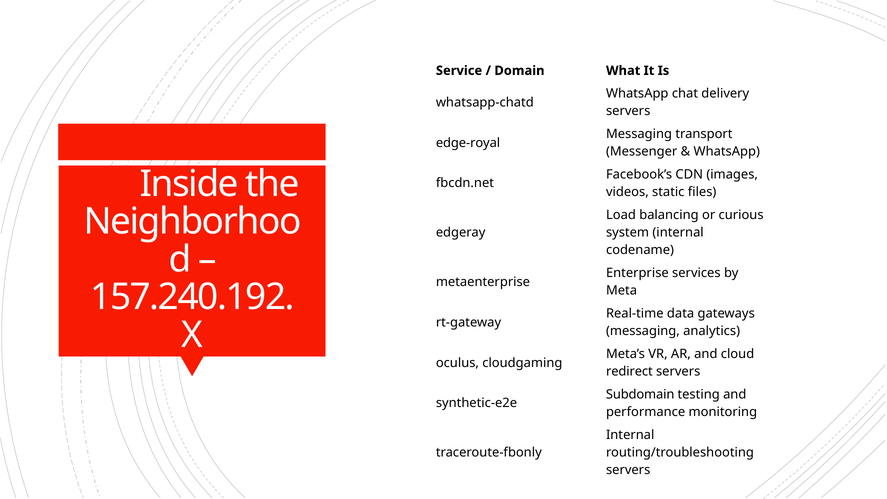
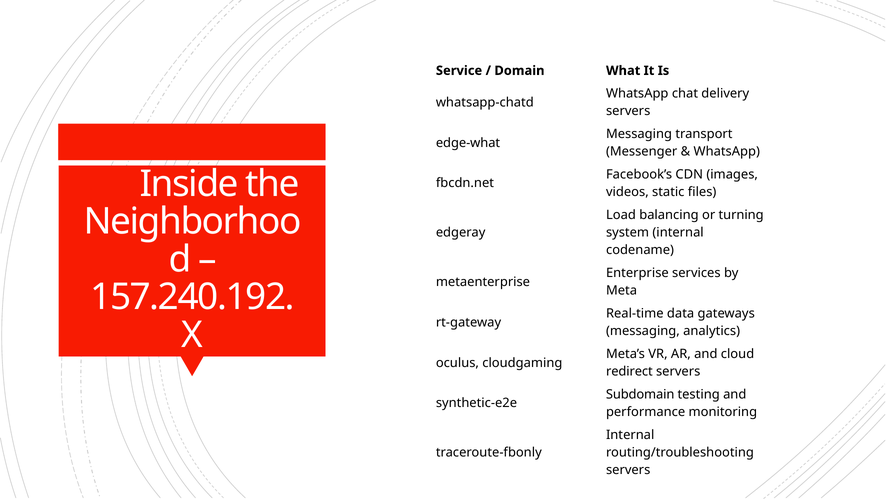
edge-royal: edge-royal -> edge-what (468, 143)
curious: curious -> turning (741, 215)
